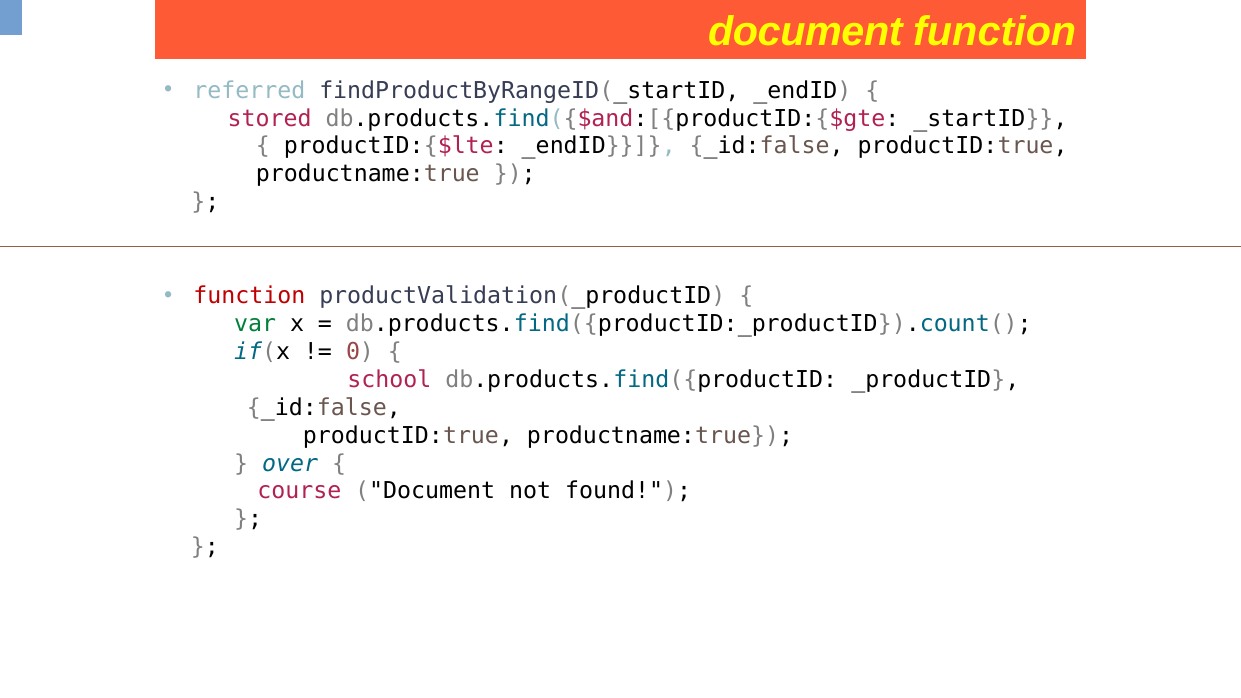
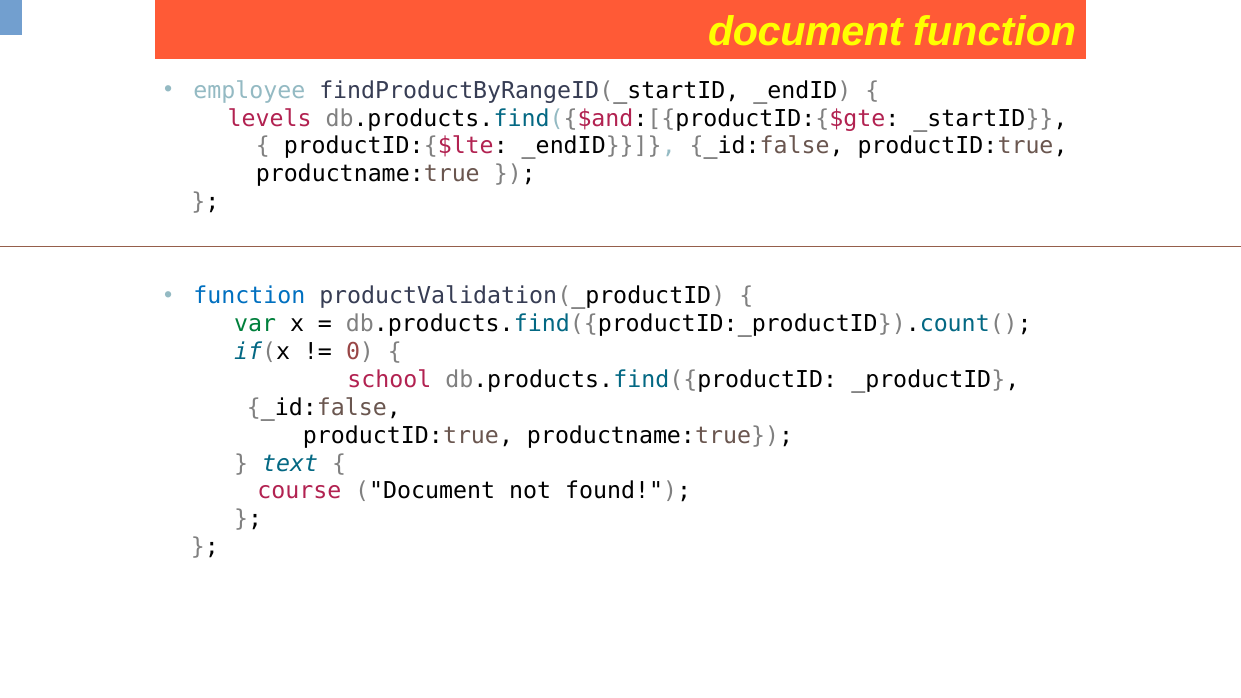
referred: referred -> employee (249, 90)
stored: stored -> levels (270, 118)
function colour: red -> blue (249, 296)
over: over -> text (290, 463)
